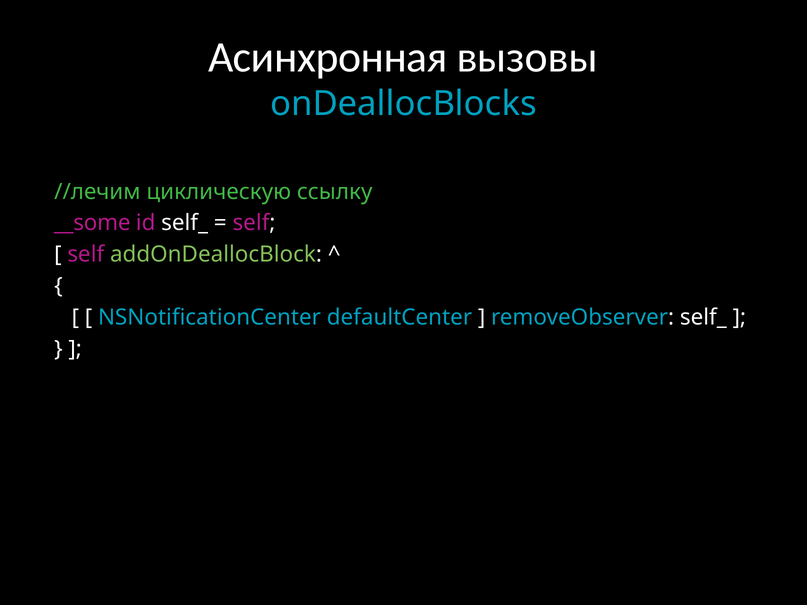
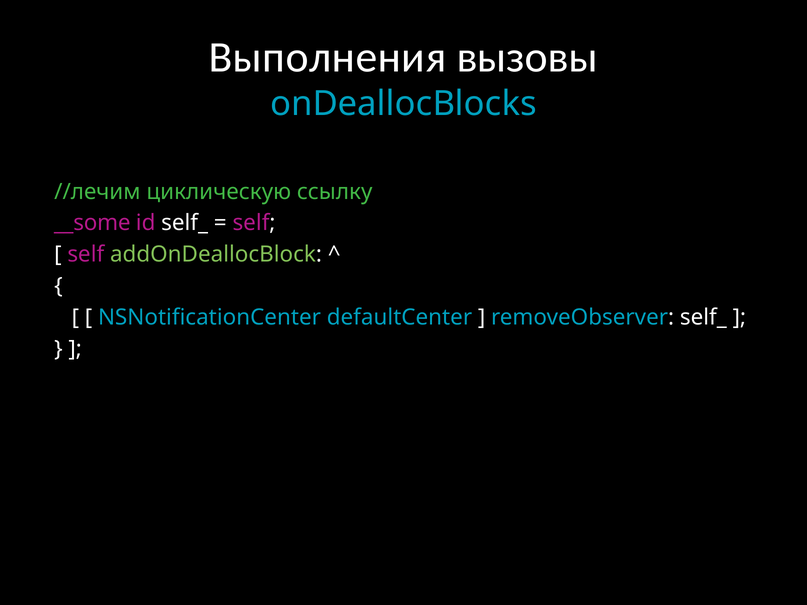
Асинхронная: Асинхронная -> Выполнения (327, 58)
